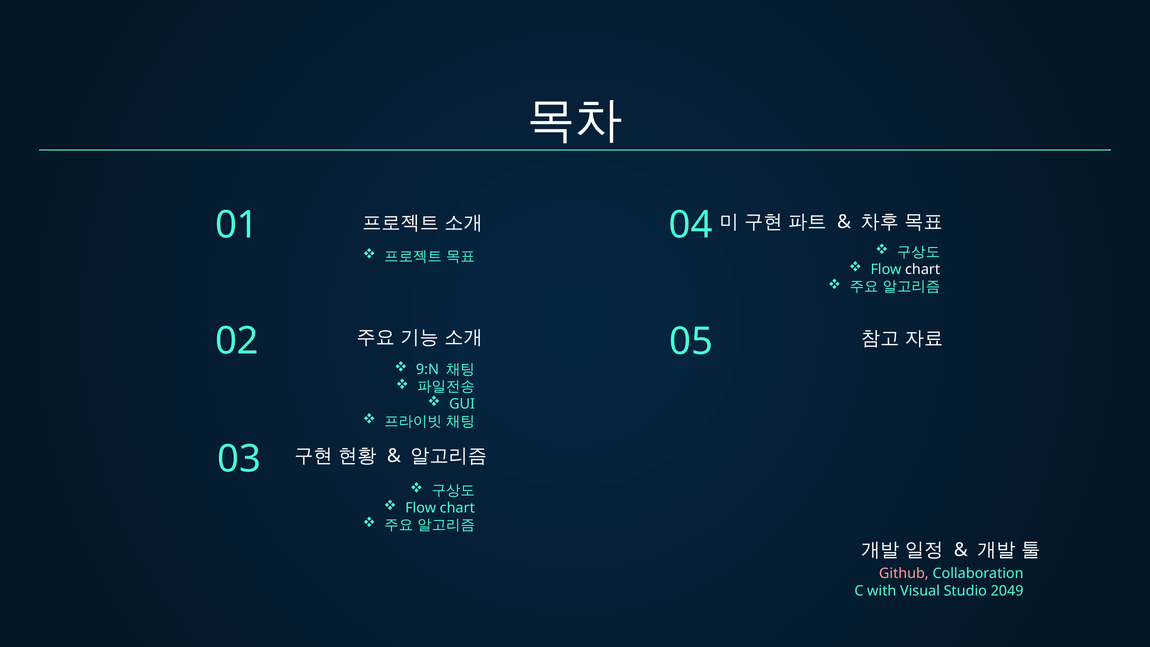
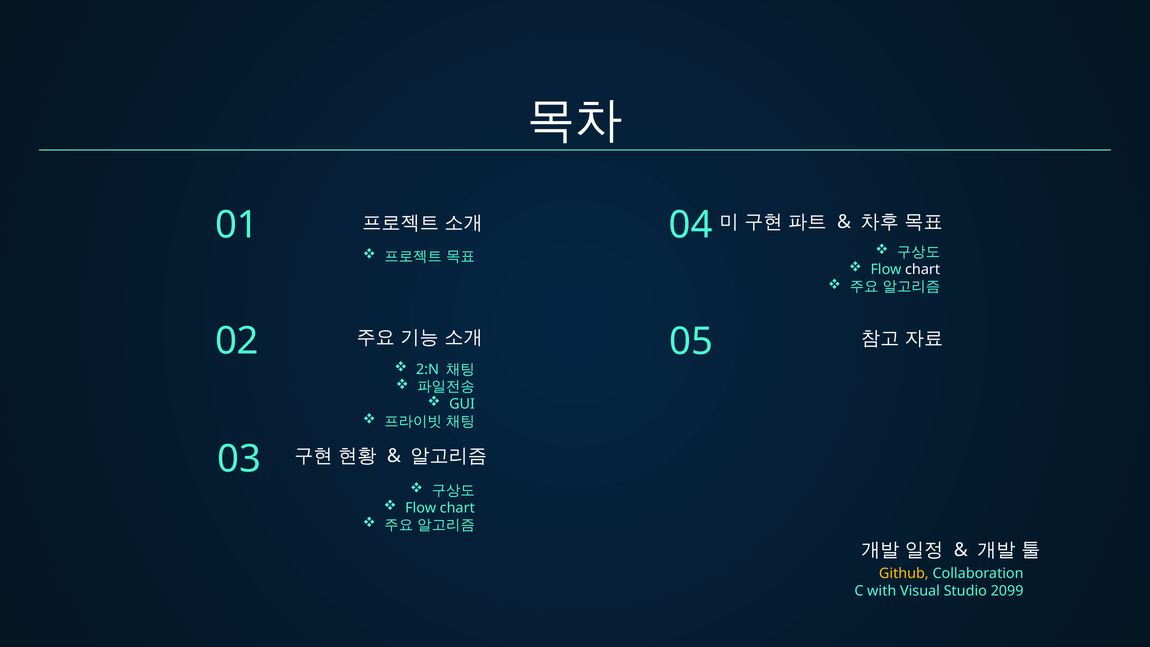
9:N: 9:N -> 2:N (428, 369)
Github colour: pink -> yellow (904, 574)
2049: 2049 -> 2099 (1007, 591)
